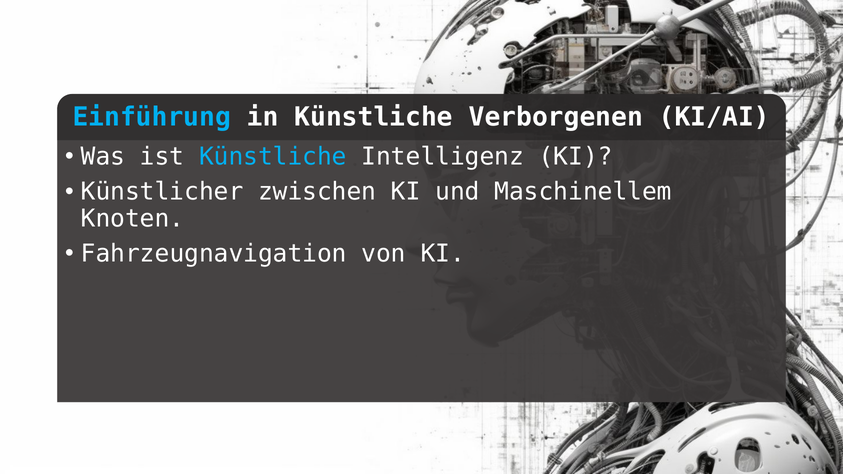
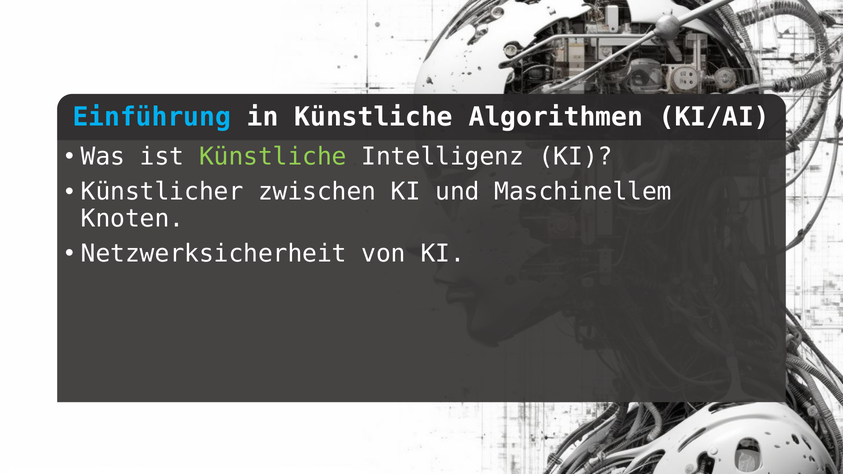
Verborgenen: Verborgenen -> Algorithmen (556, 117)
Künstliche colour: light blue -> light green (273, 157)
Fahrzeugnavigation: Fahrzeugnavigation -> Netzwerksicherheit (214, 254)
